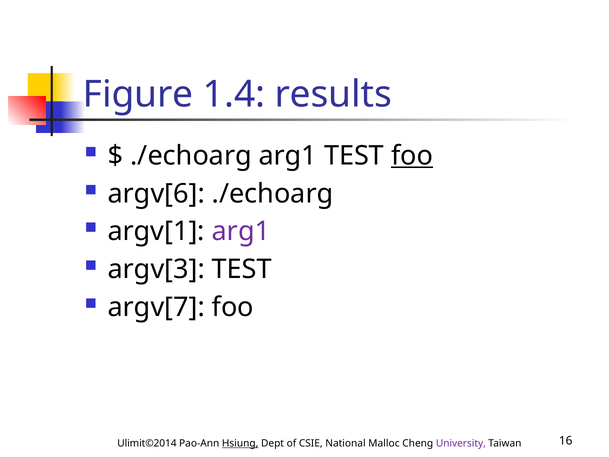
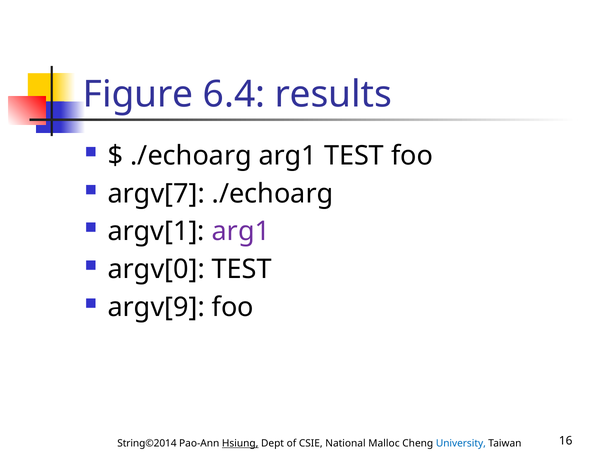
1.4: 1.4 -> 6.4 (234, 94)
foo underline: present -> none (412, 156)
argv[6: argv[6 -> argv[7 (156, 193)
argv[3: argv[3 -> argv[0 (156, 269)
argv[7: argv[7 -> argv[9 (156, 307)
Ulimit©2014: Ulimit©2014 -> String©2014 (147, 443)
University colour: purple -> blue (461, 443)
